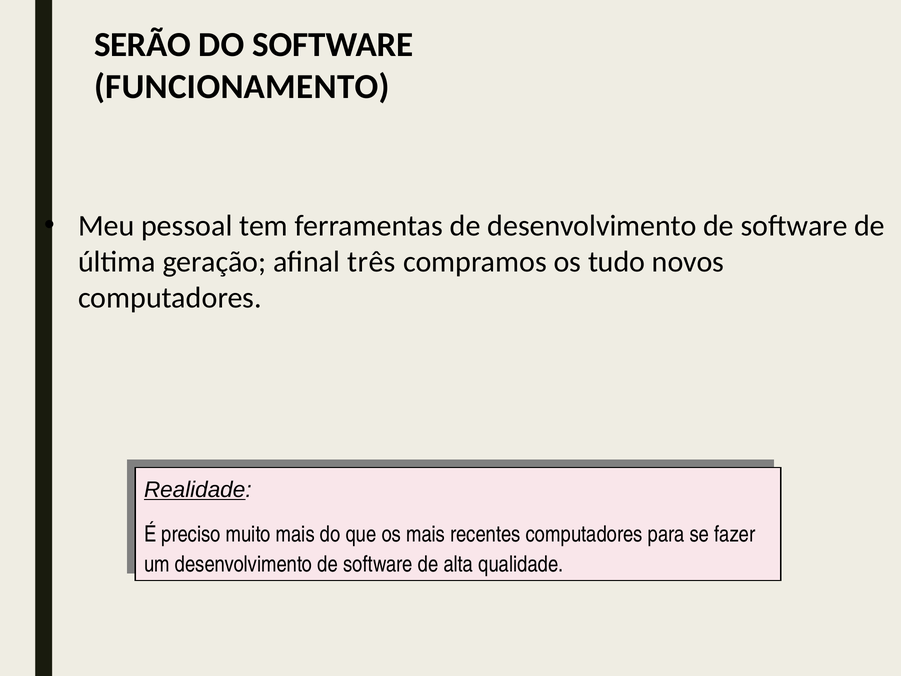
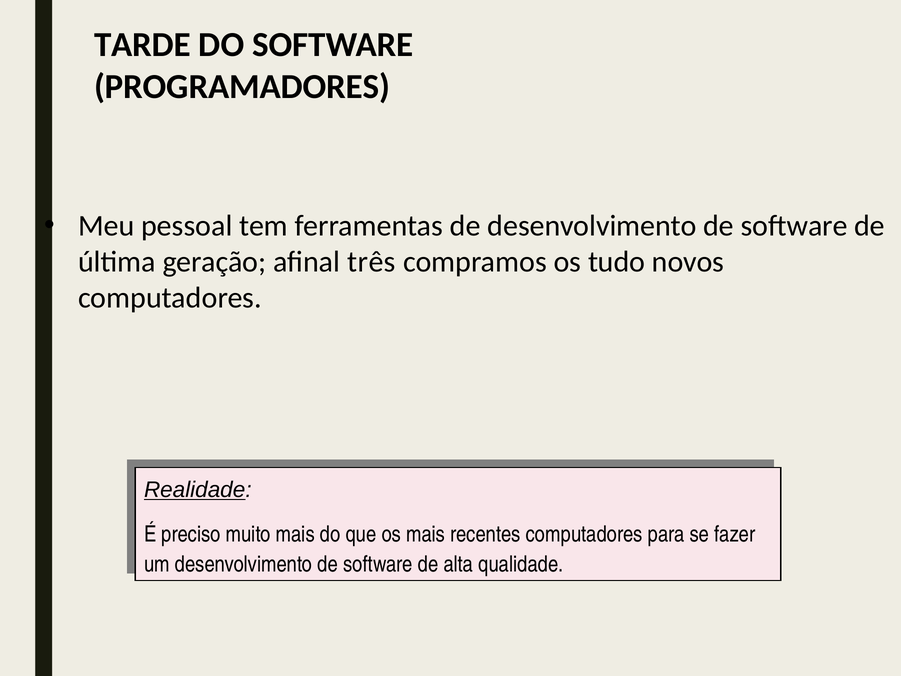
SERÃO: SERÃO -> TARDE (142, 45)
FUNCIONAMENTO: FUNCIONAMENTO -> PROGRAMADORES (242, 87)
